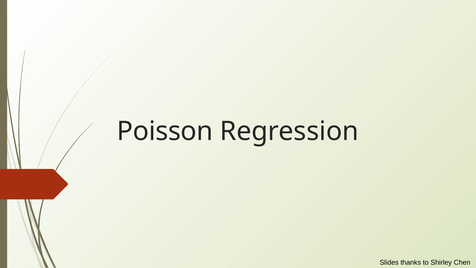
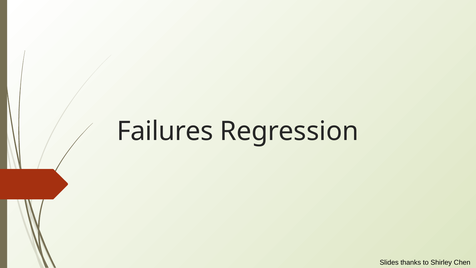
Poisson: Poisson -> Failures (165, 131)
